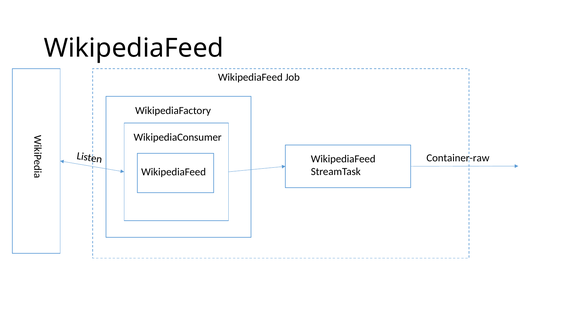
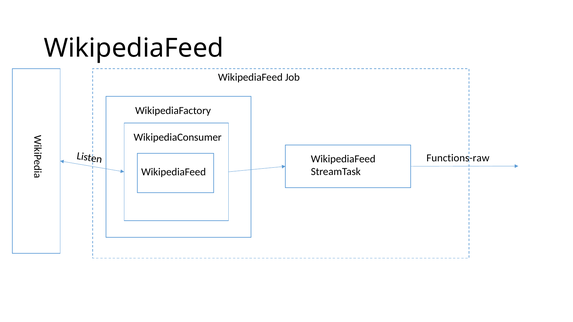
Container-raw: Container-raw -> Functions-raw (458, 158)
